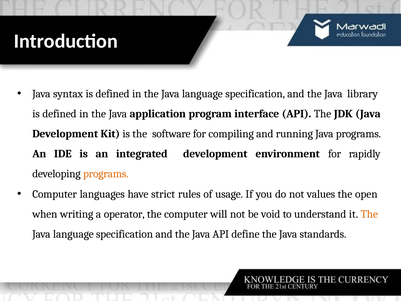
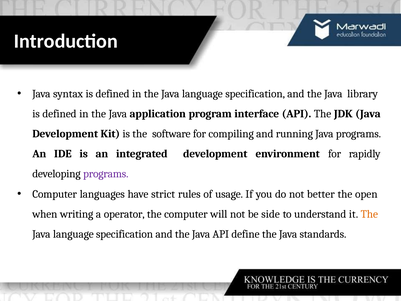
programs colour: orange -> purple (106, 174)
values: values -> better (321, 194)
void: void -> side (271, 214)
